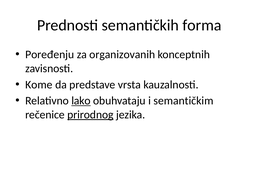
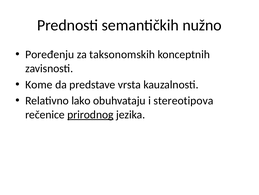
forma: forma -> nužno (202, 25)
organizovanih: organizovanih -> taksonomskih (122, 54)
lako underline: present -> none (81, 100)
semantičkim: semantičkim -> stereotipova (183, 100)
